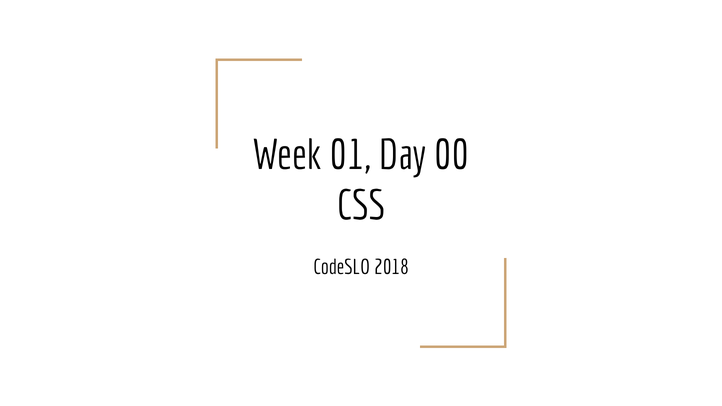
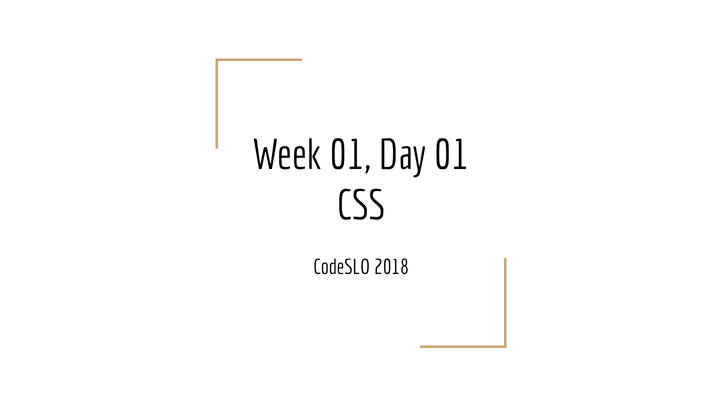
Day 00: 00 -> 01 (452, 155)
